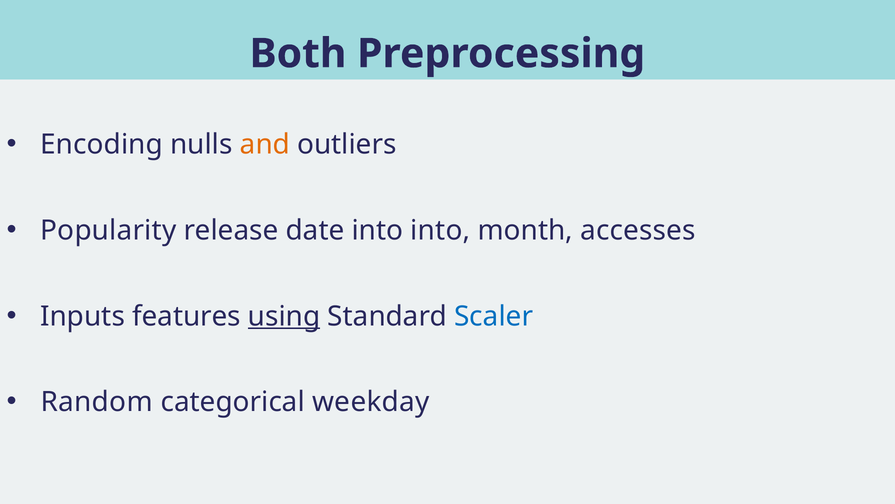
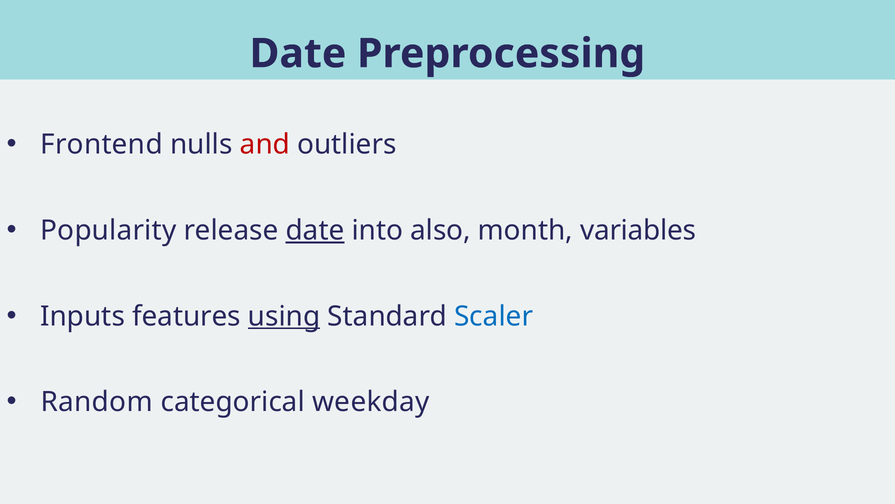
Both: Both -> Date (298, 54)
Encoding: Encoding -> Frontend (102, 144)
and colour: orange -> red (265, 144)
date underline: none -> present (315, 230)
into into: into -> also (441, 230)
accesses: accesses -> variables (638, 230)
